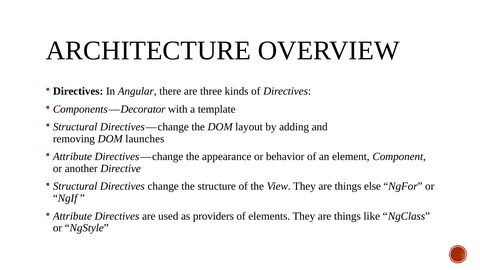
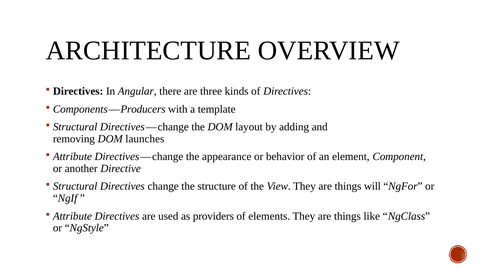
Decorator: Decorator -> Producers (143, 109)
else: else -> will (372, 186)
